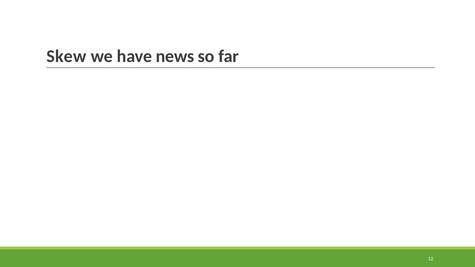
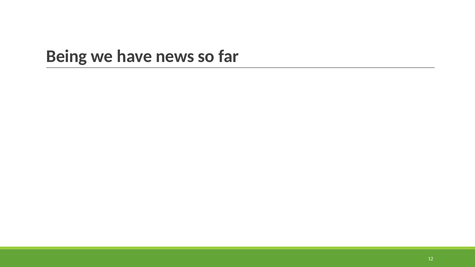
Skew: Skew -> Being (67, 56)
